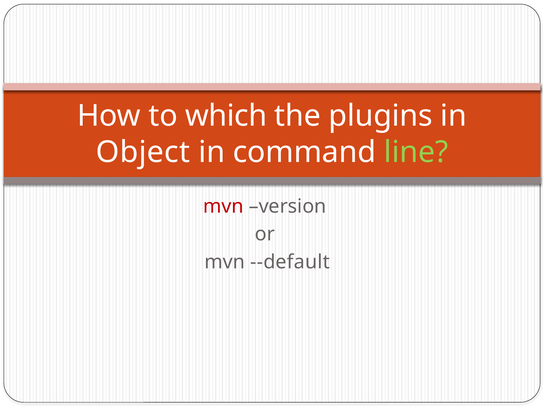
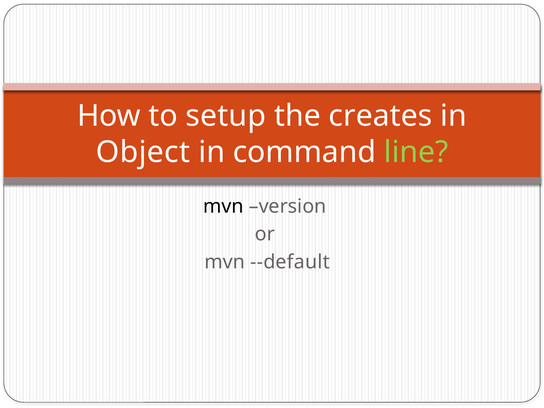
which: which -> setup (226, 116)
plugins: plugins -> creates (381, 116)
mvn colour: red -> black (224, 206)
